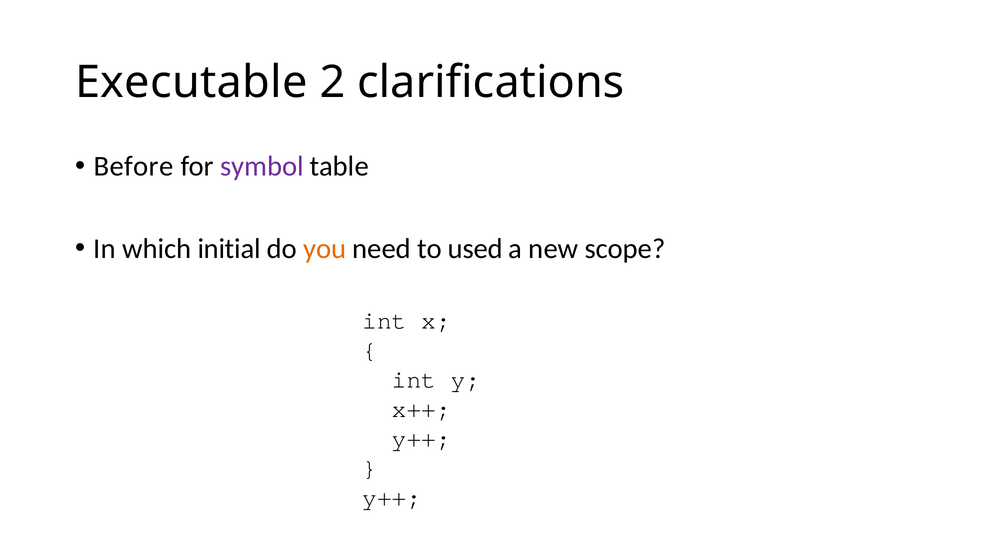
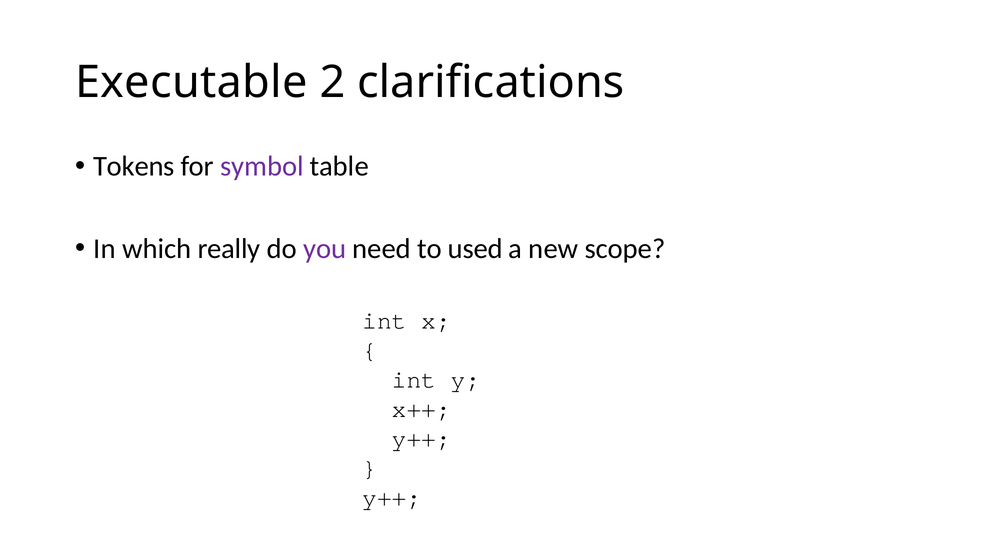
Before: Before -> Tokens (134, 166)
initial: initial -> really (229, 249)
you colour: orange -> purple (325, 249)
